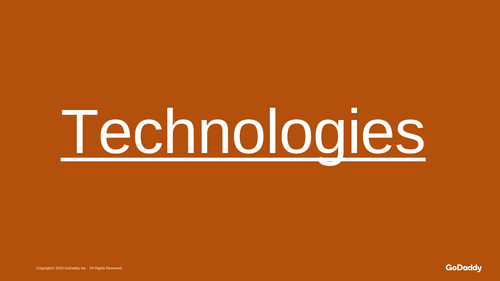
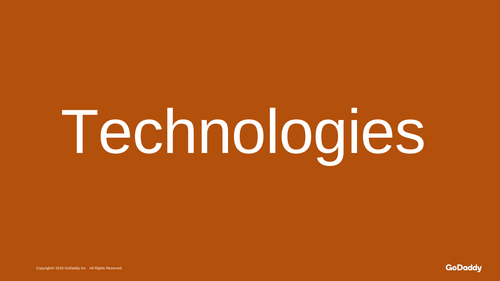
Technologies underline: present -> none (243, 133)
